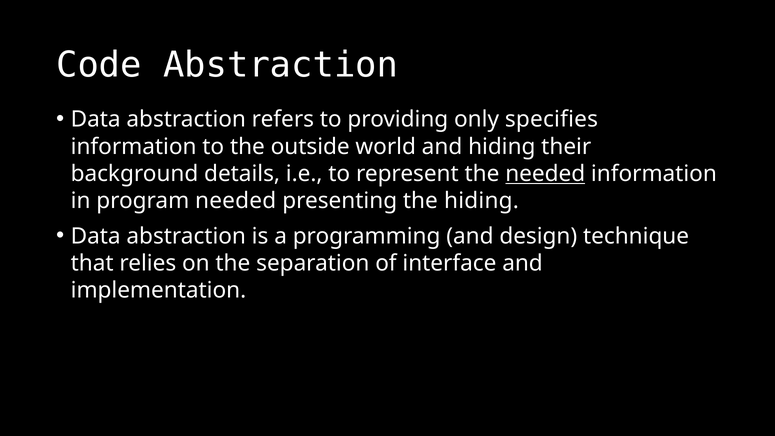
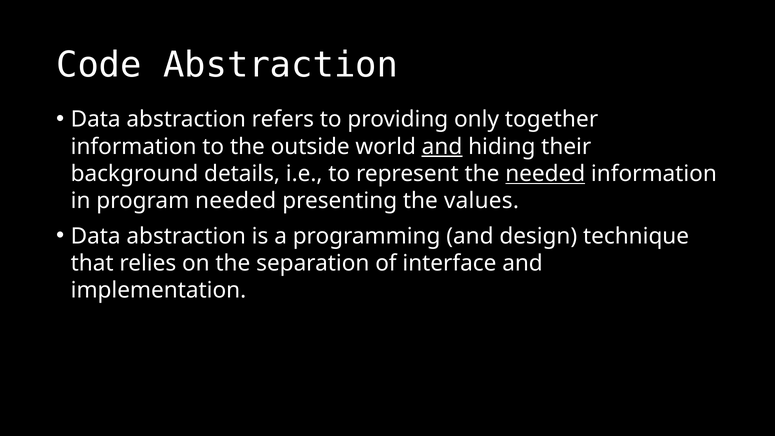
specifies: specifies -> together (552, 119)
and underline: none -> present (442, 147)
the hiding: hiding -> values (481, 201)
